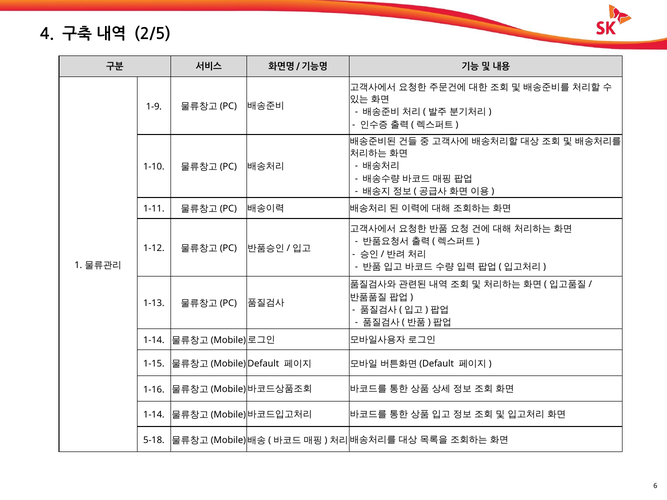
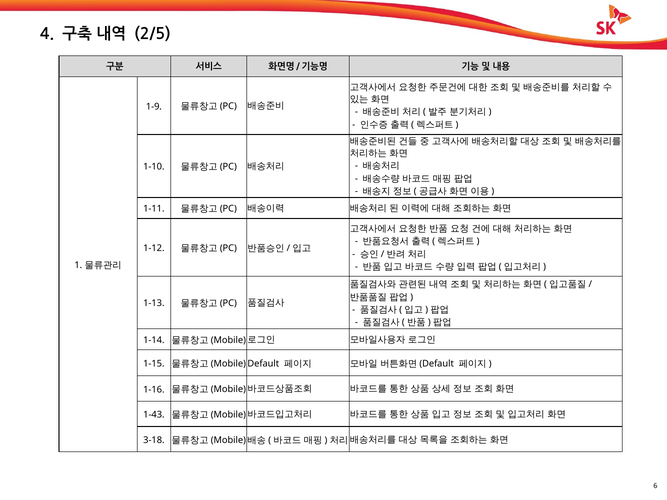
1-14: 1-14 -> 1-43 (154, 415)
5-18: 5-18 -> 3-18 (154, 440)
